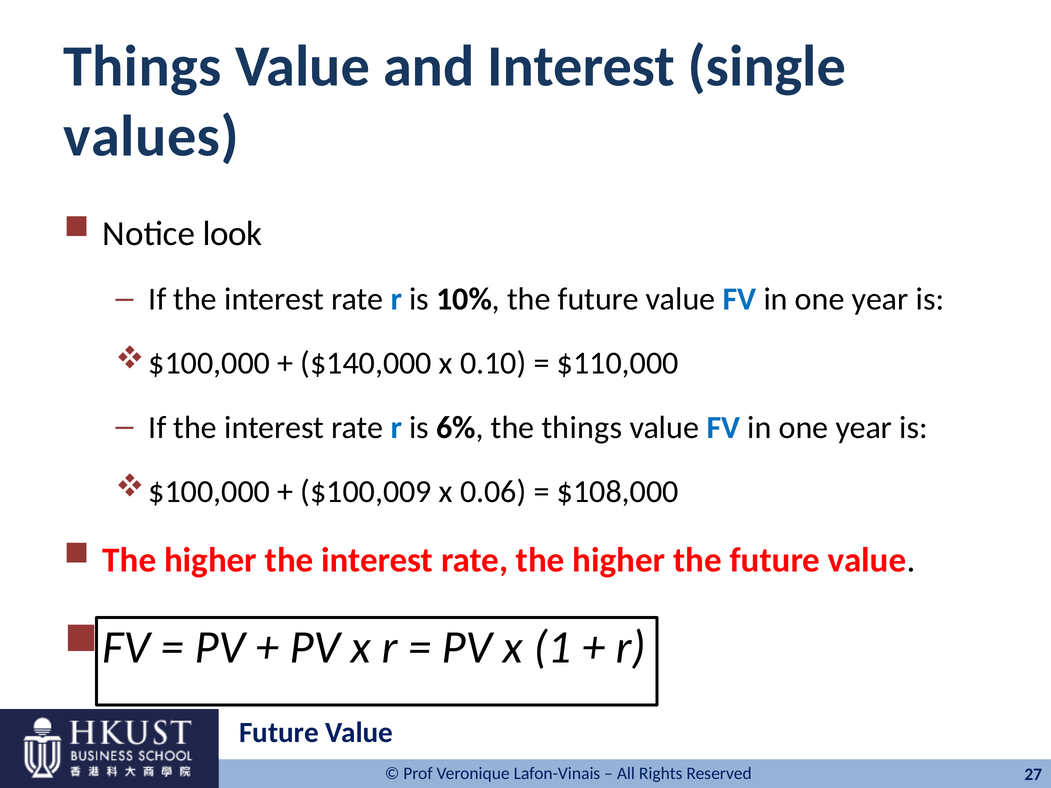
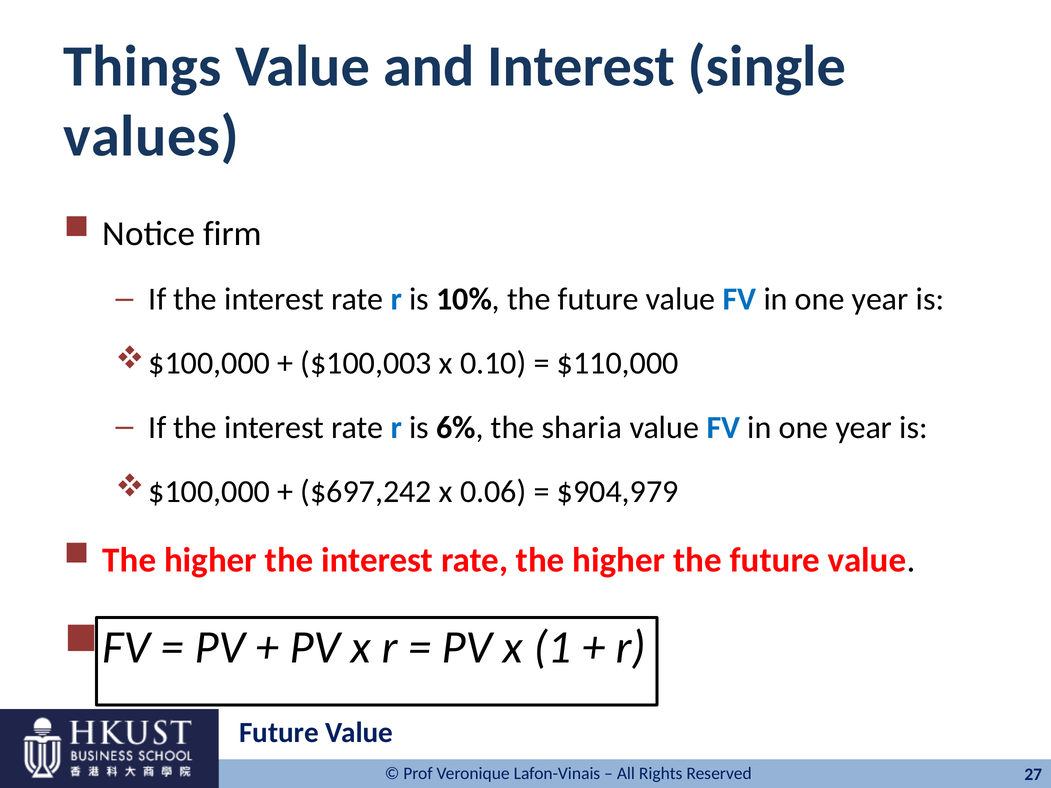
look: look -> firm (232, 234)
$140,000: $140,000 -> $100,003 (366, 364)
the things: things -> sharia (582, 428)
$100,009: $100,009 -> $697,242 (366, 492)
$108,000: $108,000 -> $904,979 (618, 492)
